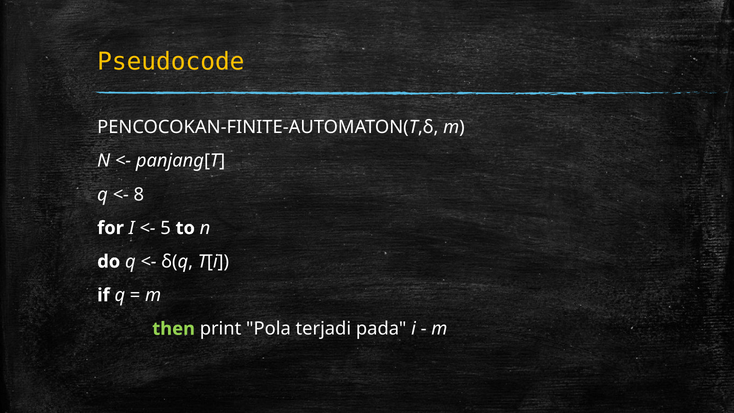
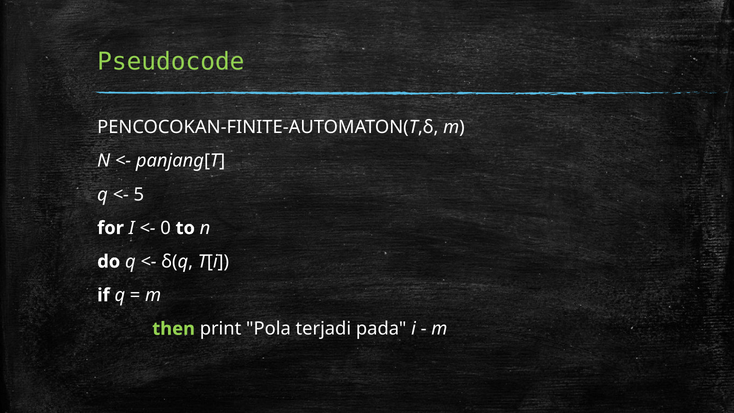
Pseudocode colour: yellow -> light green (171, 62)
8: 8 -> 5 (139, 194)
5: 5 -> 0 (166, 228)
